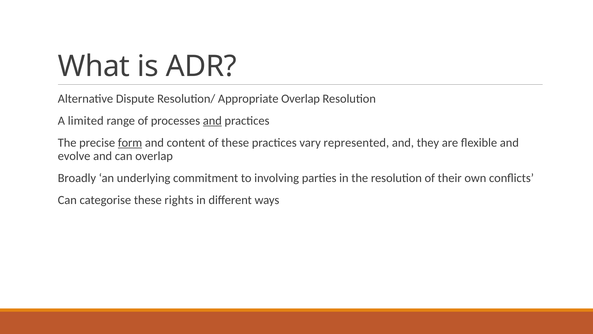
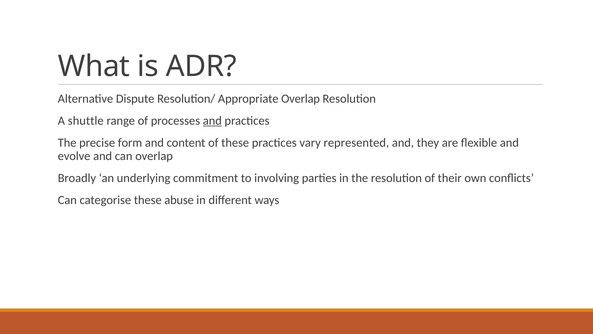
limited: limited -> shuttle (86, 121)
form underline: present -> none (130, 143)
rights: rights -> abuse (179, 200)
